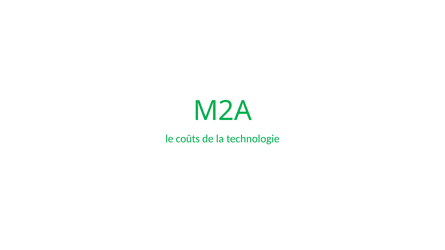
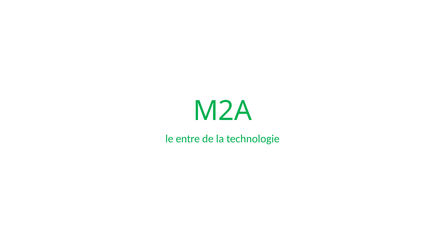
coûts: coûts -> entre (188, 139)
